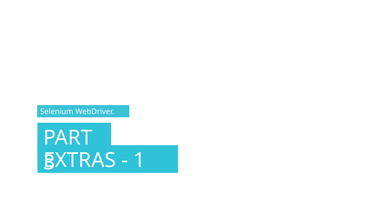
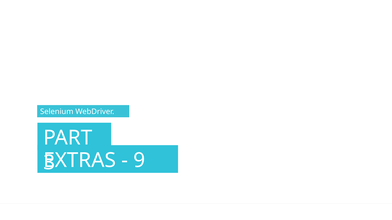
1: 1 -> 9 (139, 161)
